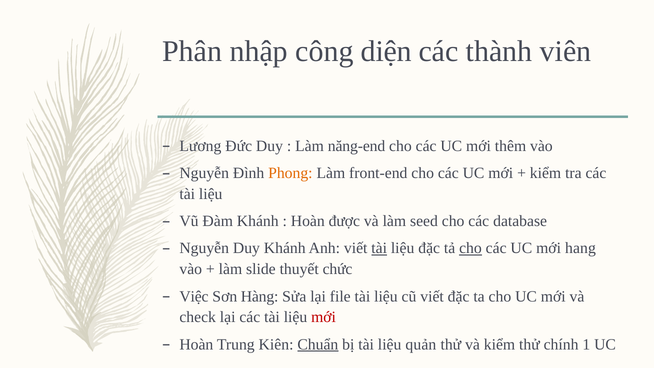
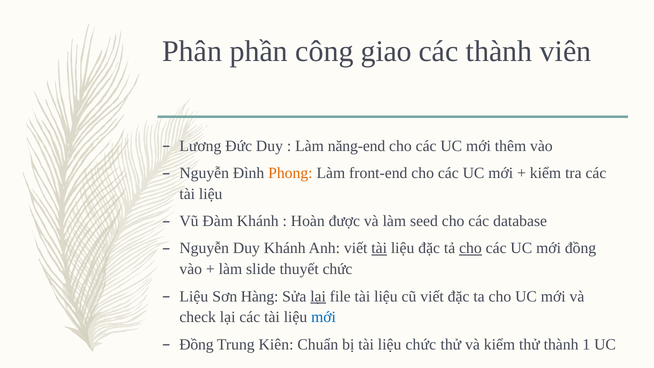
nhập: nhập -> phần (259, 52)
diện: diện -> giao (386, 52)
mới hang: hang -> đồng (581, 248)
Việc: Việc -> Liệu (194, 296)
lại underline: none -> present (318, 296)
mới colour: red -> blue (324, 317)
Hoàn: Hoàn -> Đồng (196, 344)
Chuẩn underline: present -> none (318, 344)
liệu quản: quản -> chức (421, 344)
thử chính: chính -> thành (561, 344)
